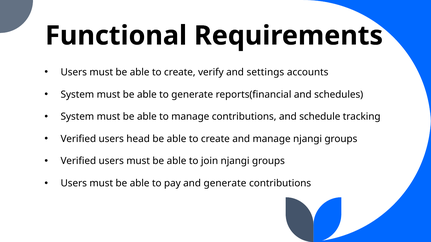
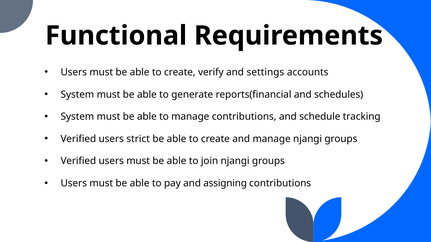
head: head -> strict (138, 139)
and generate: generate -> assigning (225, 184)
